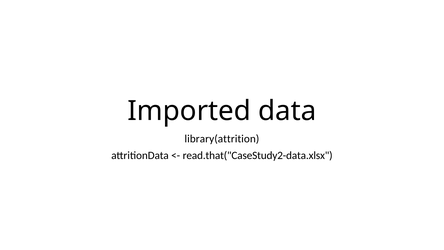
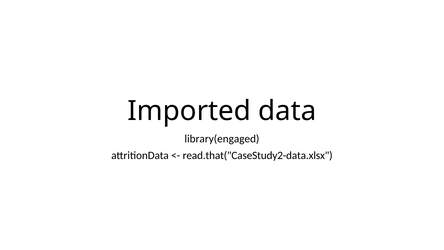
library(attrition: library(attrition -> library(engaged (222, 139)
